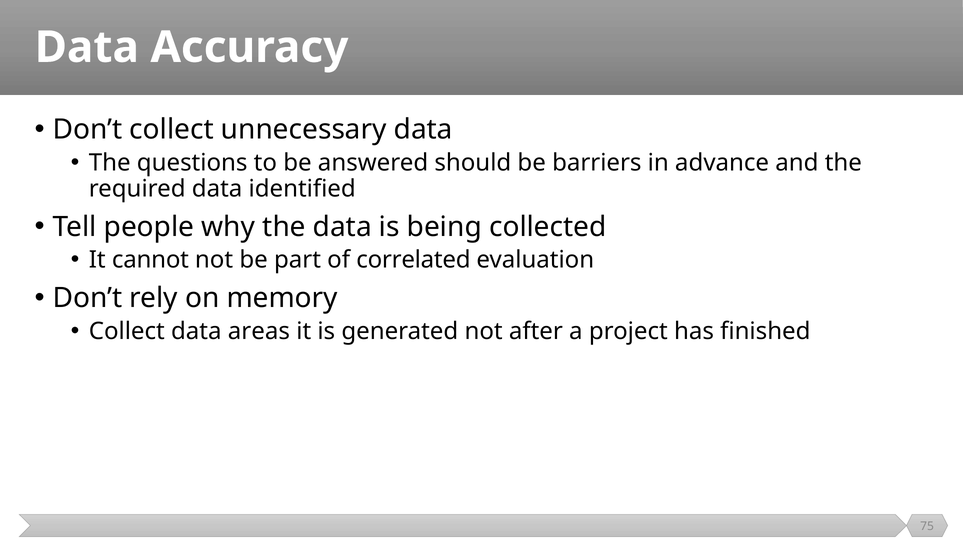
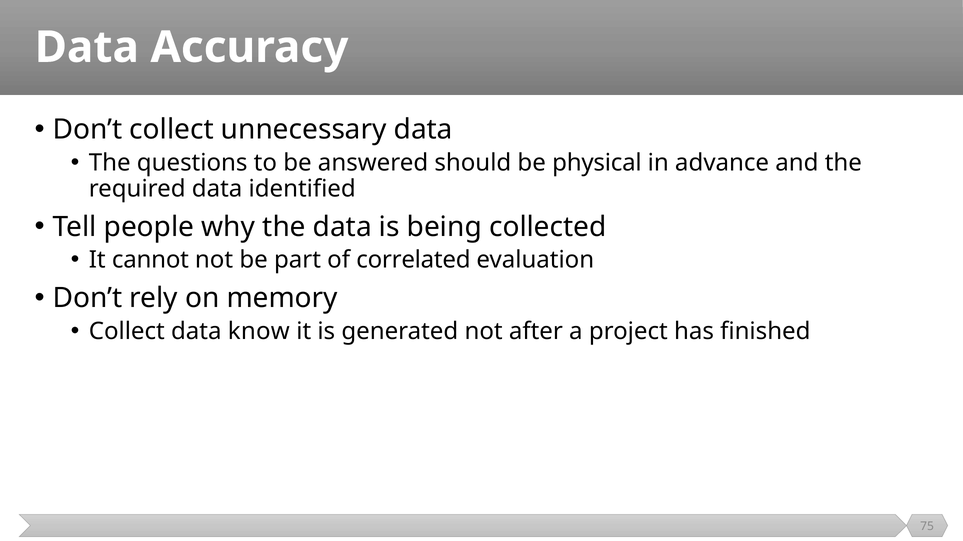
barriers: barriers -> physical (597, 163)
areas: areas -> know (259, 332)
